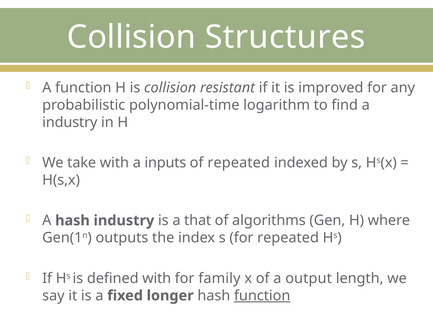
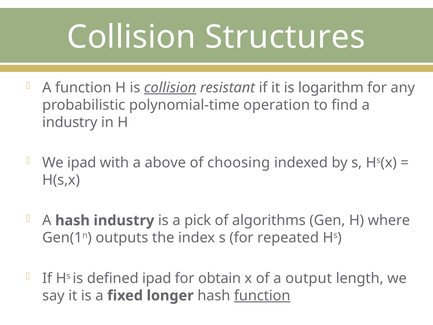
collision underline: none -> present (170, 88)
improved: improved -> logarithm (331, 88)
logarithm: logarithm -> operation (277, 105)
We take: take -> ipad (82, 163)
inputs: inputs -> above (165, 163)
of repeated: repeated -> choosing (239, 163)
that: that -> pick (198, 220)
defined with: with -> ipad (157, 278)
family: family -> obtain (220, 278)
